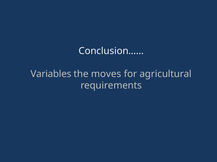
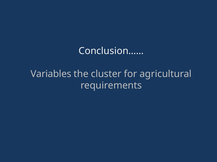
moves: moves -> cluster (106, 74)
